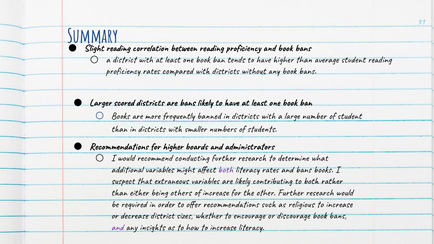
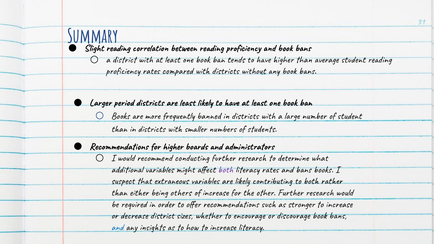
scored: scored -> period (124, 103)
are bans: bans -> least (187, 103)
religious: religious -> stronger (301, 204)
and colour: purple -> blue (117, 227)
